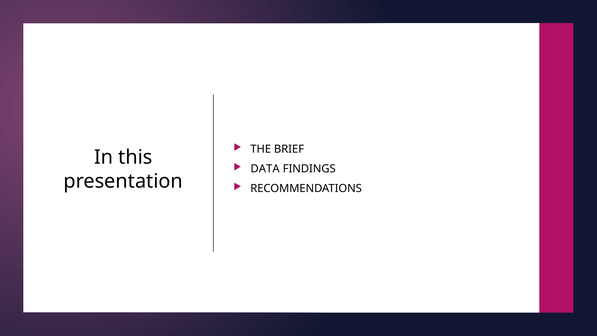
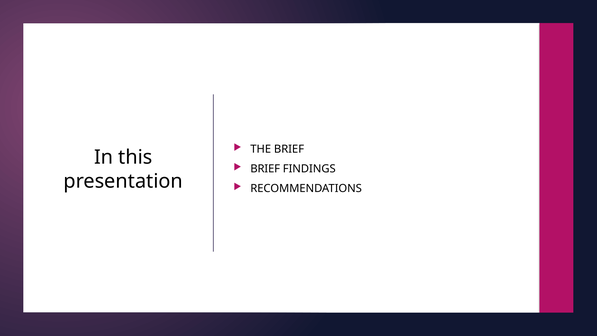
DATA: DATA -> BRIEF (265, 169)
